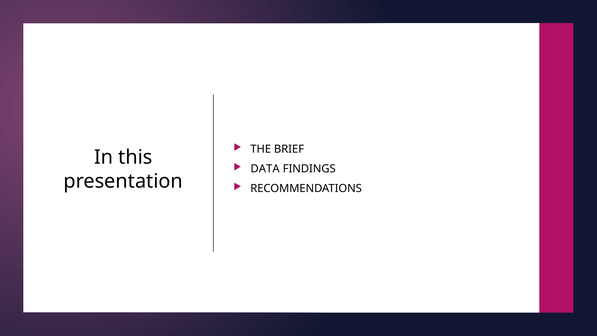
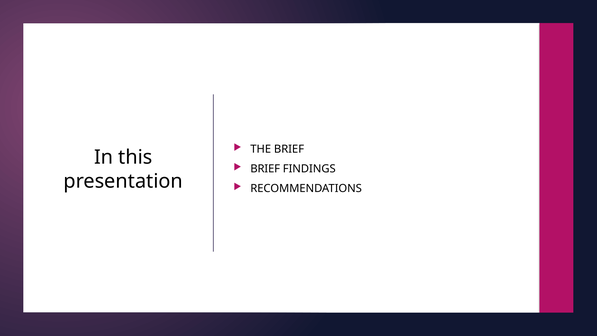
DATA: DATA -> BRIEF (265, 169)
